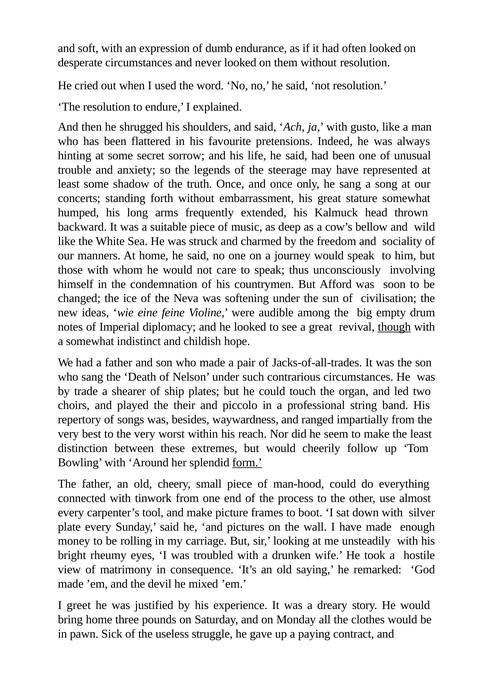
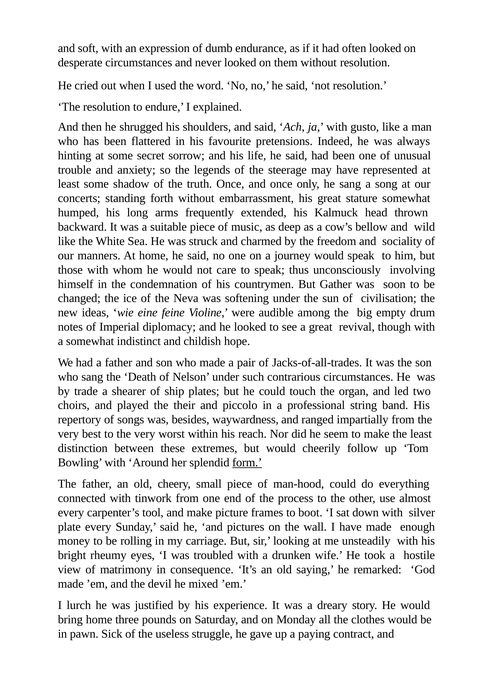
Afford: Afford -> Gather (336, 284)
though underline: present -> none (394, 327)
greet: greet -> lurch (79, 605)
